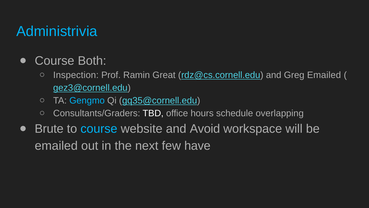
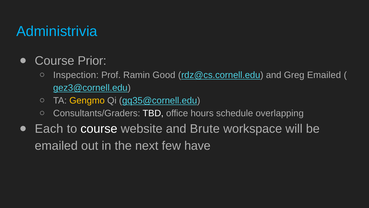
Both: Both -> Prior (92, 61)
Great: Great -> Good (164, 75)
Gengmo colour: light blue -> yellow (87, 100)
Brute: Brute -> Each (49, 129)
course colour: light blue -> white (99, 129)
Avoid: Avoid -> Brute (205, 129)
